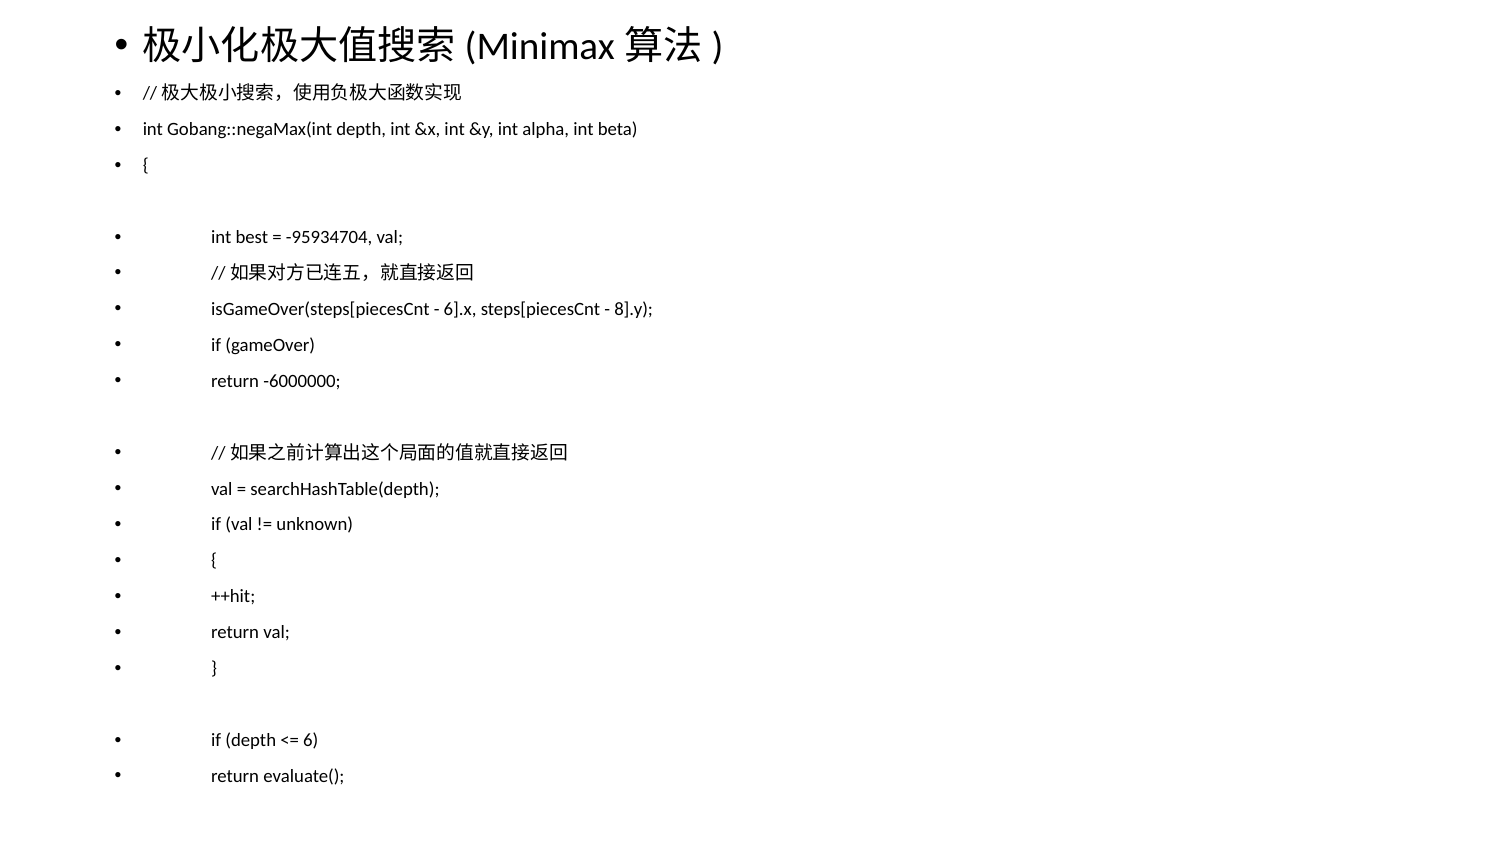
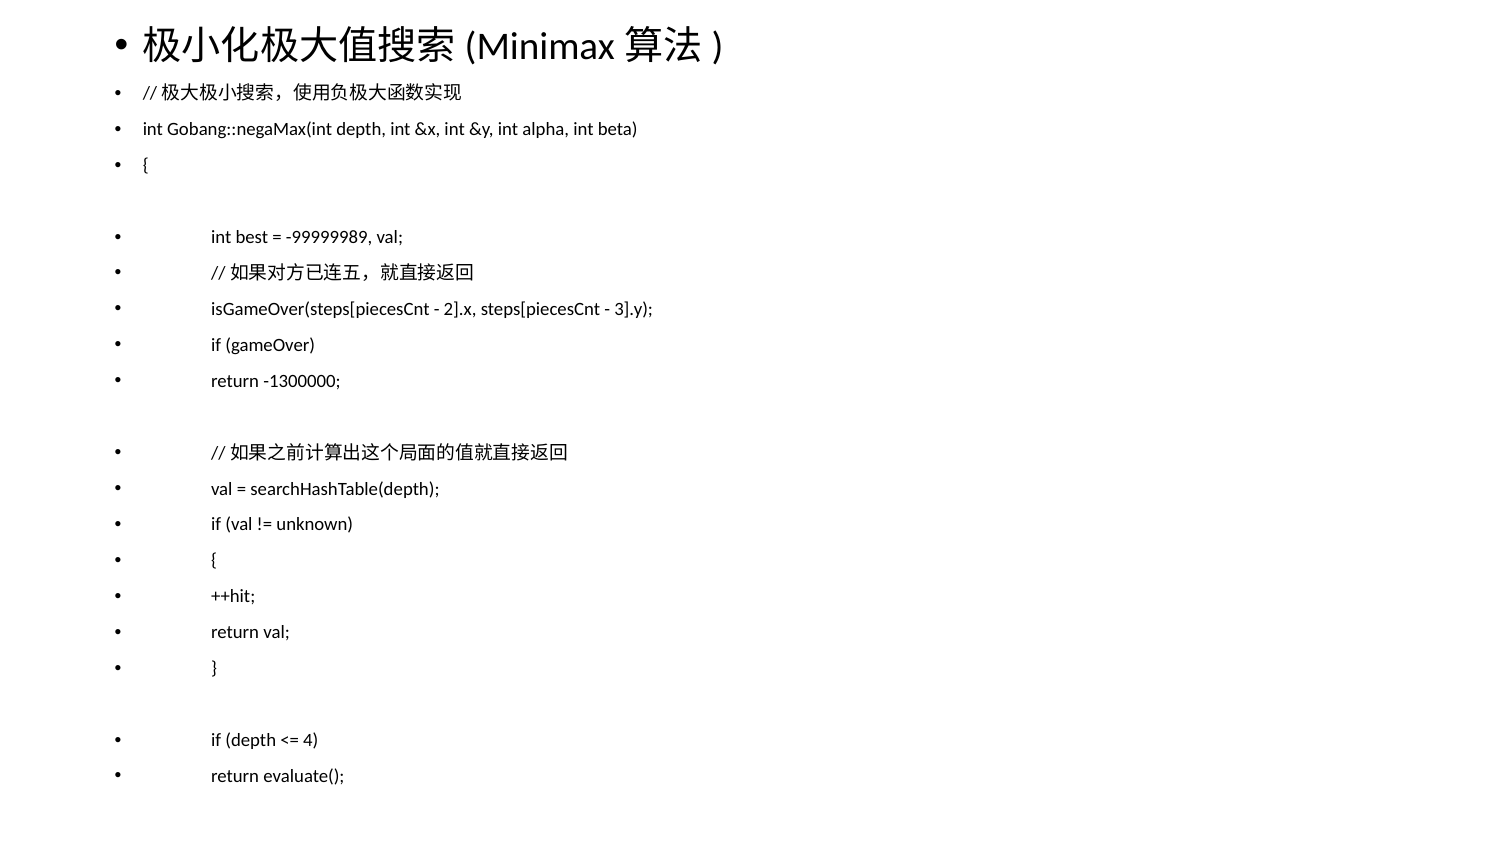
-95934704: -95934704 -> -99999989 (329, 237)
6].x: 6].x -> 2].x (460, 309)
8].y: 8].y -> 3].y (634, 309)
-6000000: -6000000 -> -1300000 (302, 381)
6: 6 -> 4 (311, 741)
